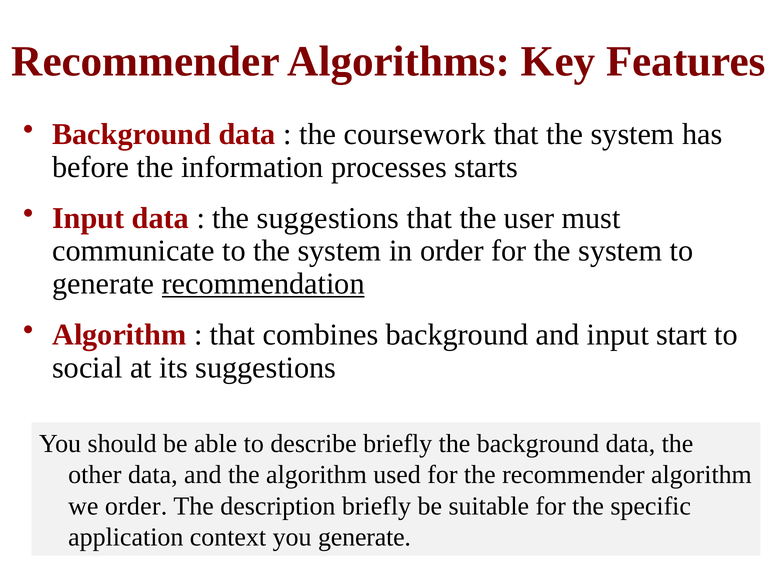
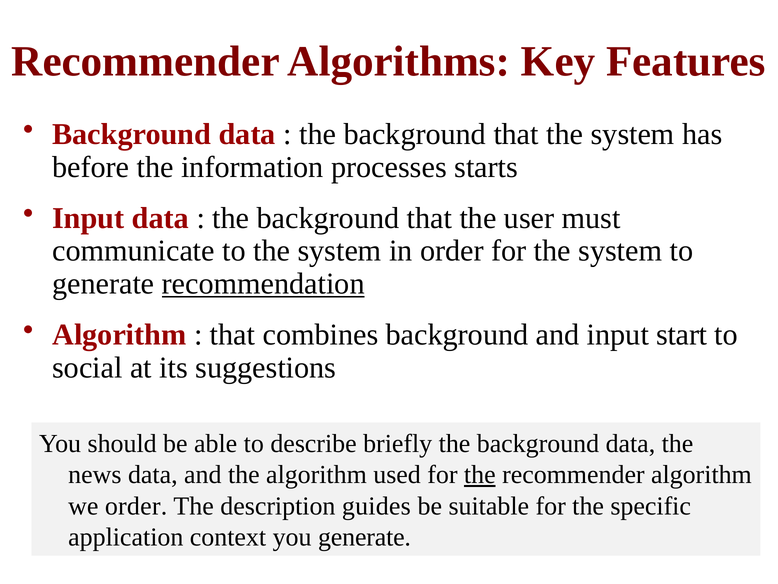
coursework: coursework -> background (415, 134)
suggestions: suggestions -> background (328, 218)
other: other -> news (95, 474)
the underline: none -> present (480, 474)
description briefly: briefly -> guides (376, 506)
